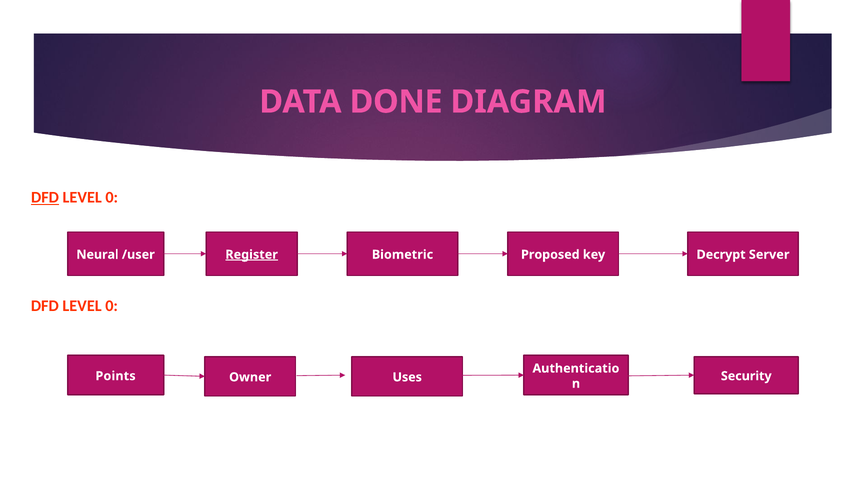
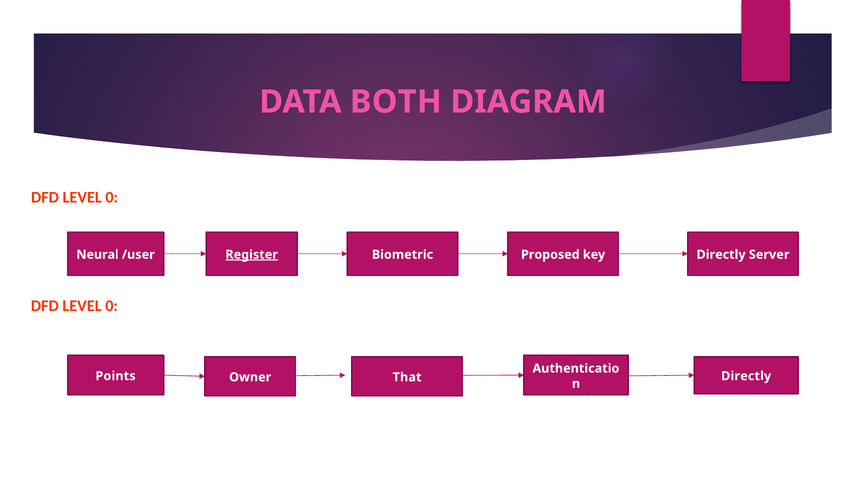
DONE: DONE -> BOTH (396, 102)
DFD underline: present -> none (45, 197)
key Decrypt: Decrypt -> Directly (721, 255)
Uses: Uses -> That (407, 377)
Security: Security -> Directly (746, 376)
